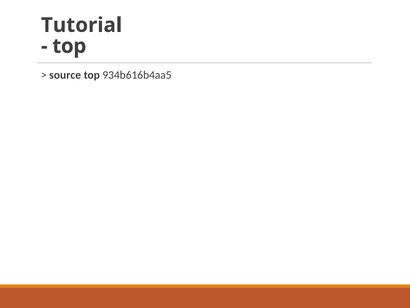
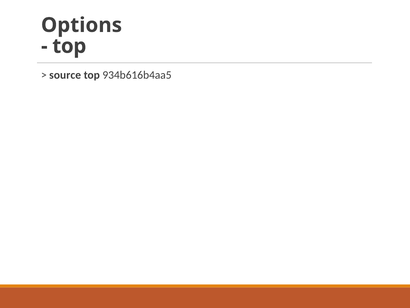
Tutorial: Tutorial -> Options (82, 25)
